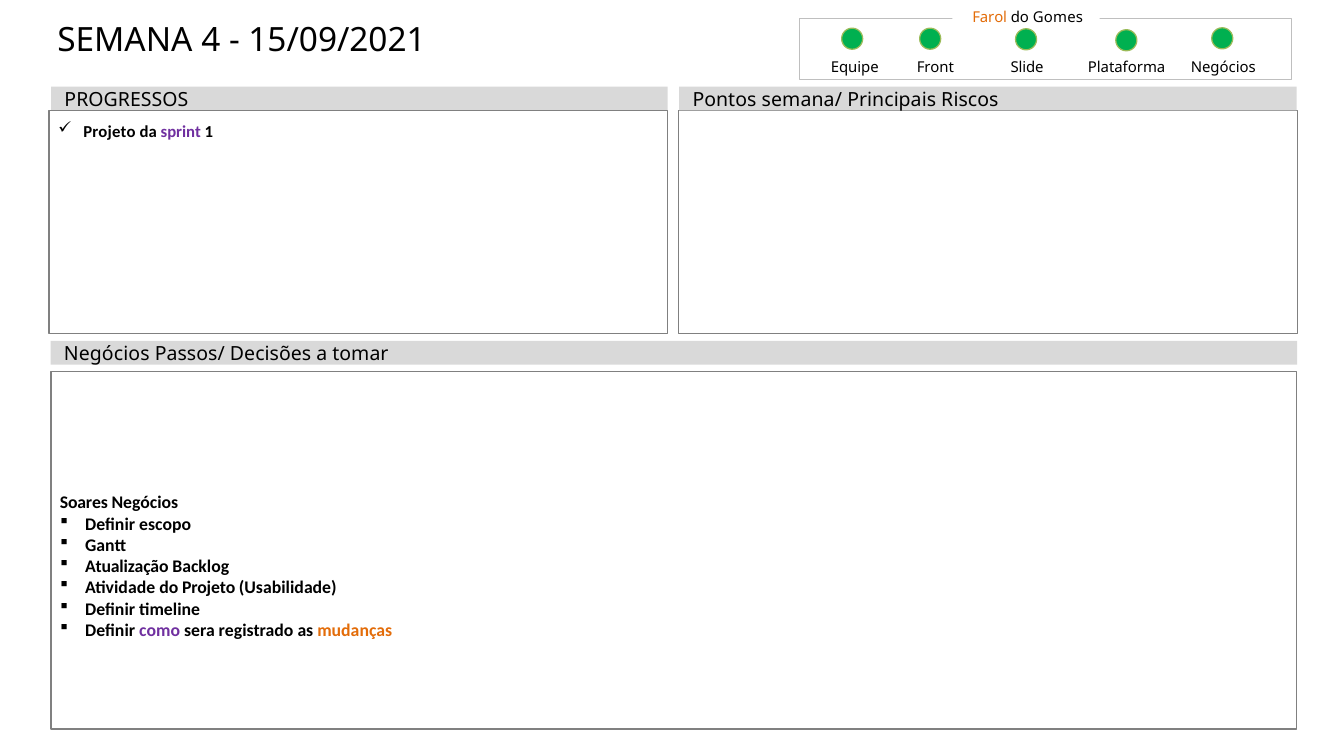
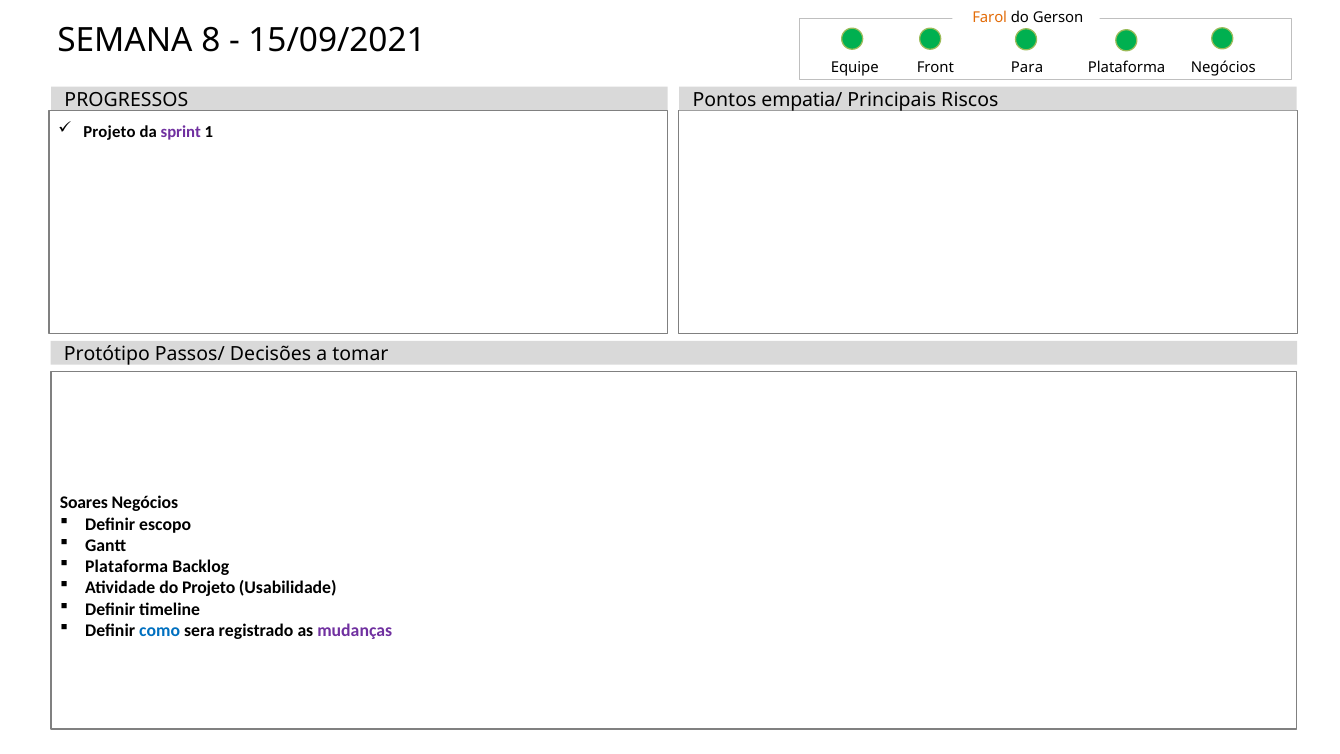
Gomes: Gomes -> Gerson (1058, 17)
4: 4 -> 8 (211, 41)
Slide: Slide -> Para (1027, 67)
semana/: semana/ -> empatia/ (802, 100)
Negócios: Negócios -> Protótipo (107, 354)
Atualização: Atualização -> Plataforma (127, 567)
como colour: purple -> blue (160, 630)
mudanças colour: orange -> purple (355, 630)
